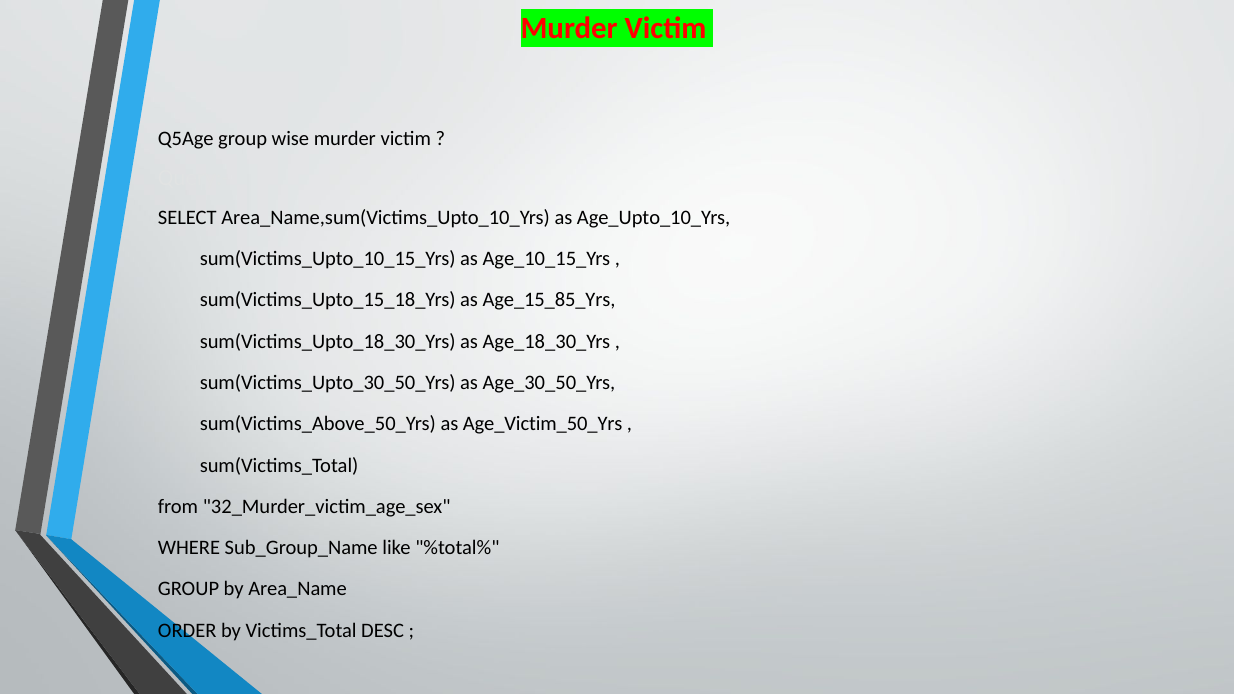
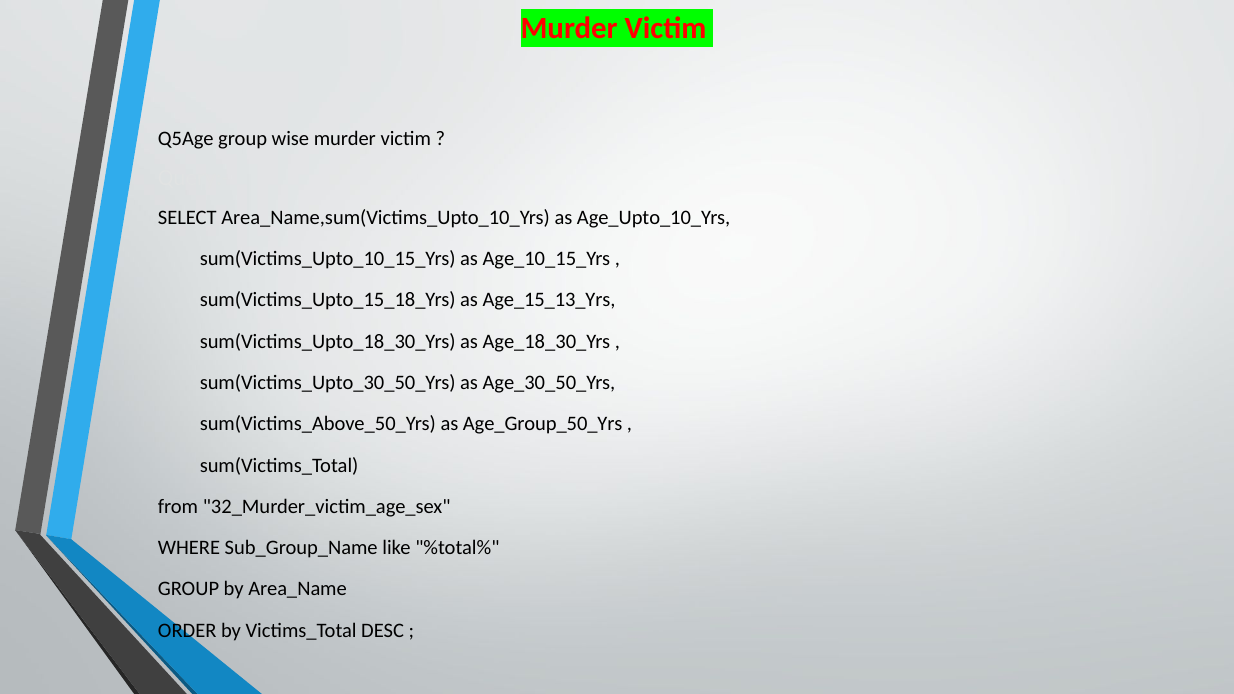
Age_15_85_Yrs: Age_15_85_Yrs -> Age_15_13_Yrs (549, 300)
Age_Victim_50_Yrs: Age_Victim_50_Yrs -> Age_Group_50_Yrs (543, 424)
